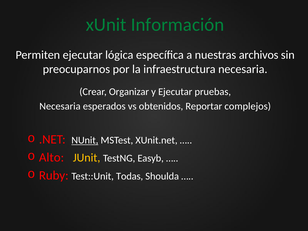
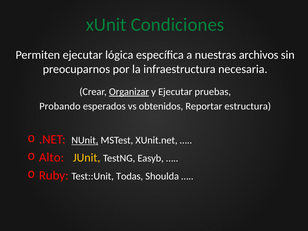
Información: Información -> Condiciones (178, 25)
Organizar underline: none -> present (129, 92)
Necesaria: Necesaria -> Probando (60, 106)
complejos: complejos -> estructura (248, 106)
